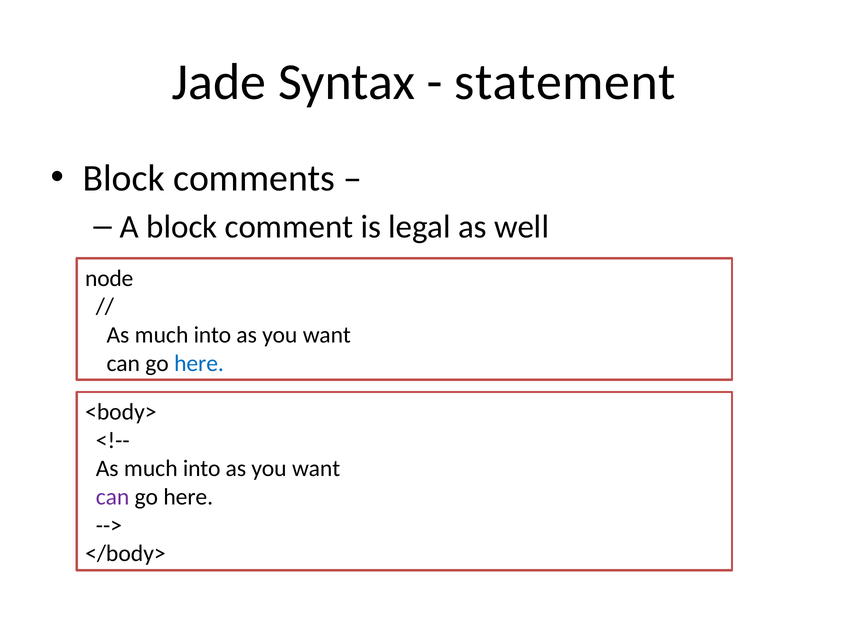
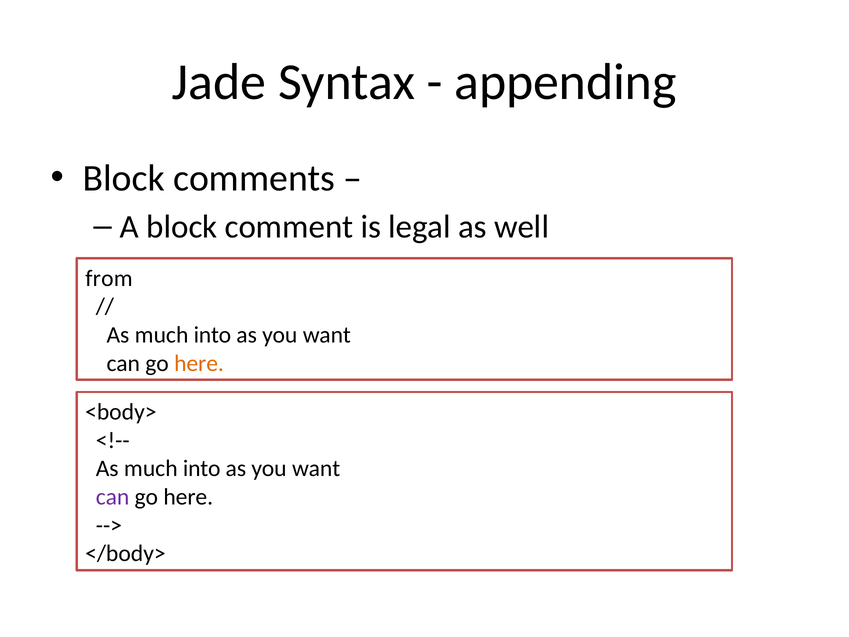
statement: statement -> appending (565, 82)
node: node -> from (109, 278)
here colour: blue -> orange (199, 363)
